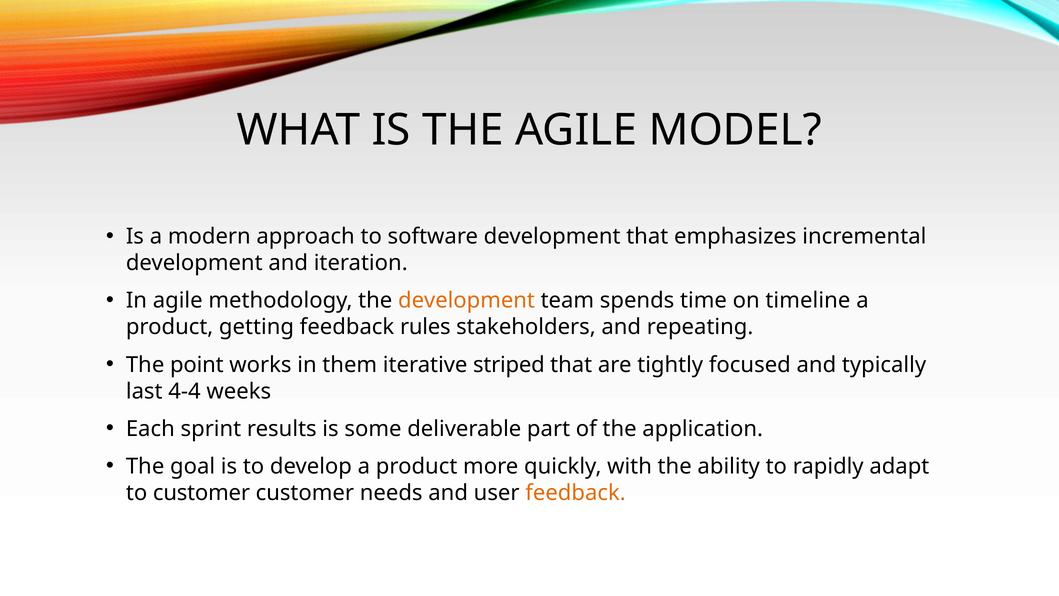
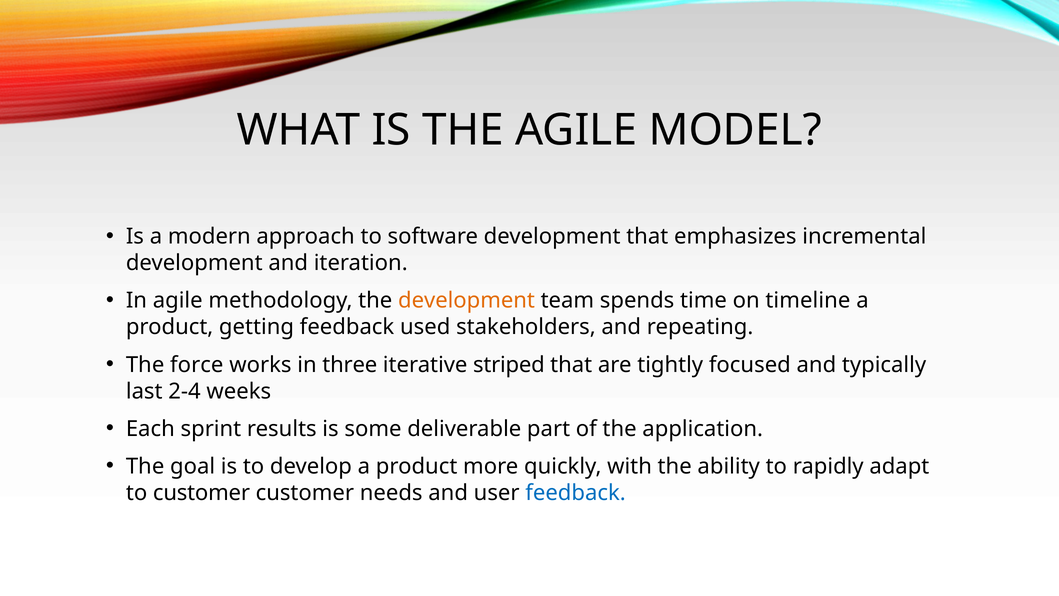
rules: rules -> used (425, 327)
point: point -> force (197, 365)
them: them -> three (350, 365)
4-4: 4-4 -> 2-4 (184, 391)
feedback colour: orange -> blue (576, 493)
